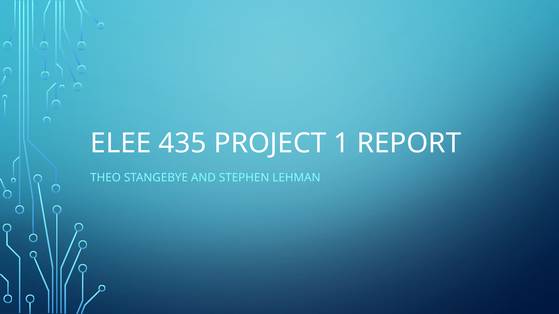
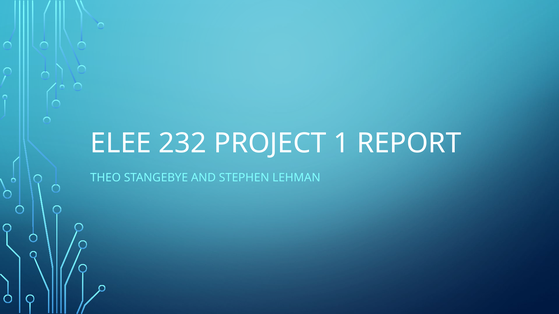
435: 435 -> 232 (183, 144)
